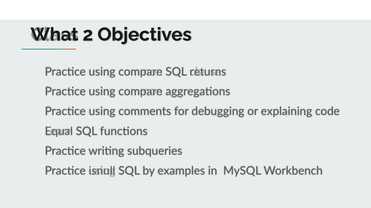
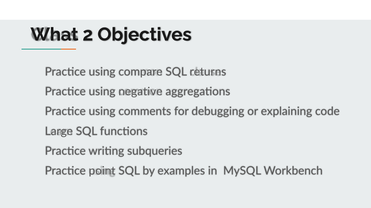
compare: compare -> negative (140, 92)
Equal: Equal -> Large (59, 132)
isnull: isnull -> point (102, 171)
